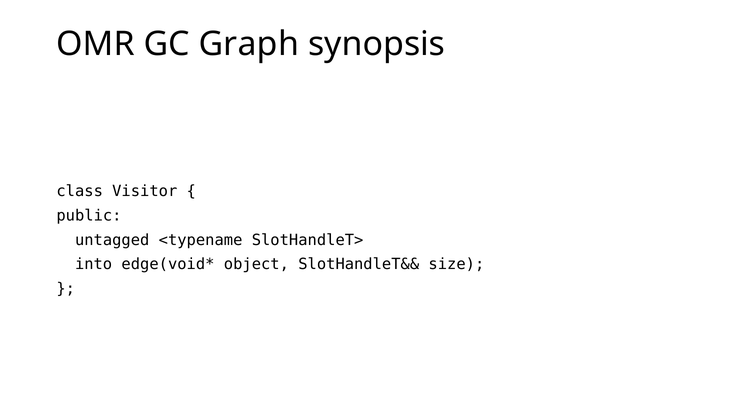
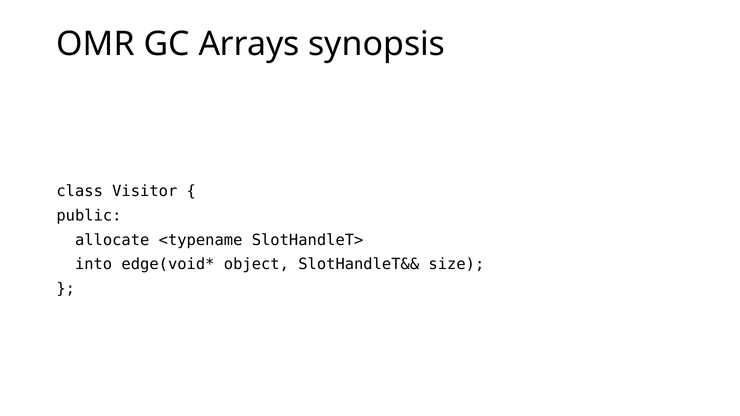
Graph: Graph -> Arrays (249, 44)
untagged: untagged -> allocate (112, 240)
